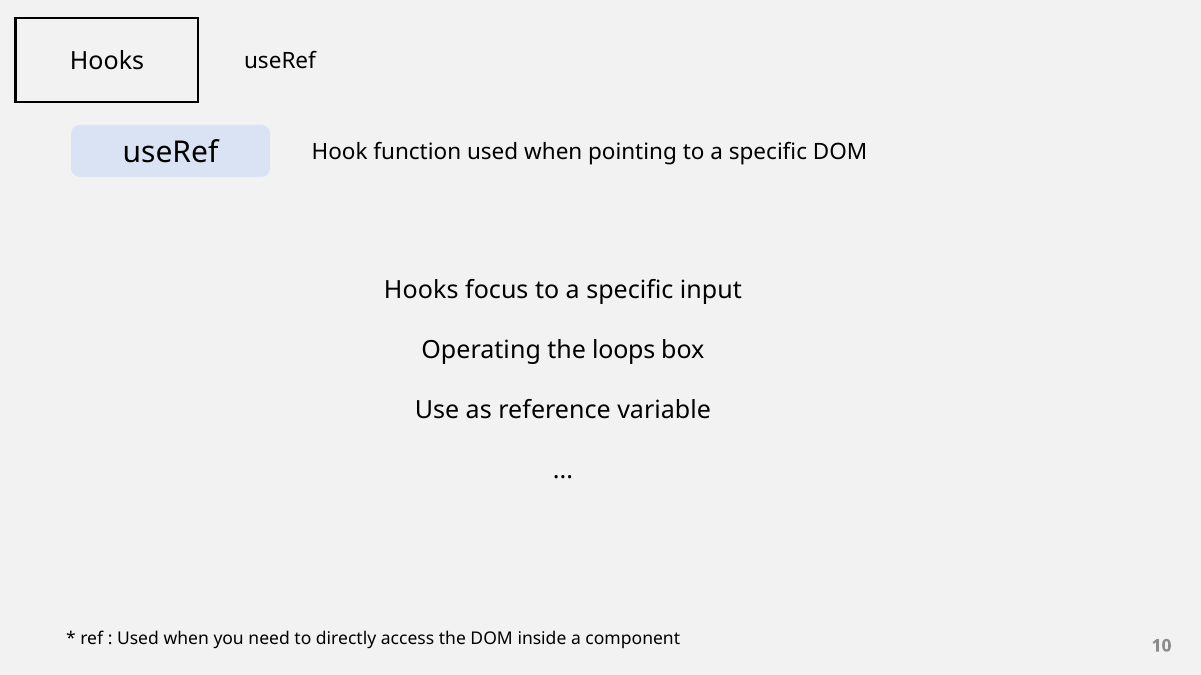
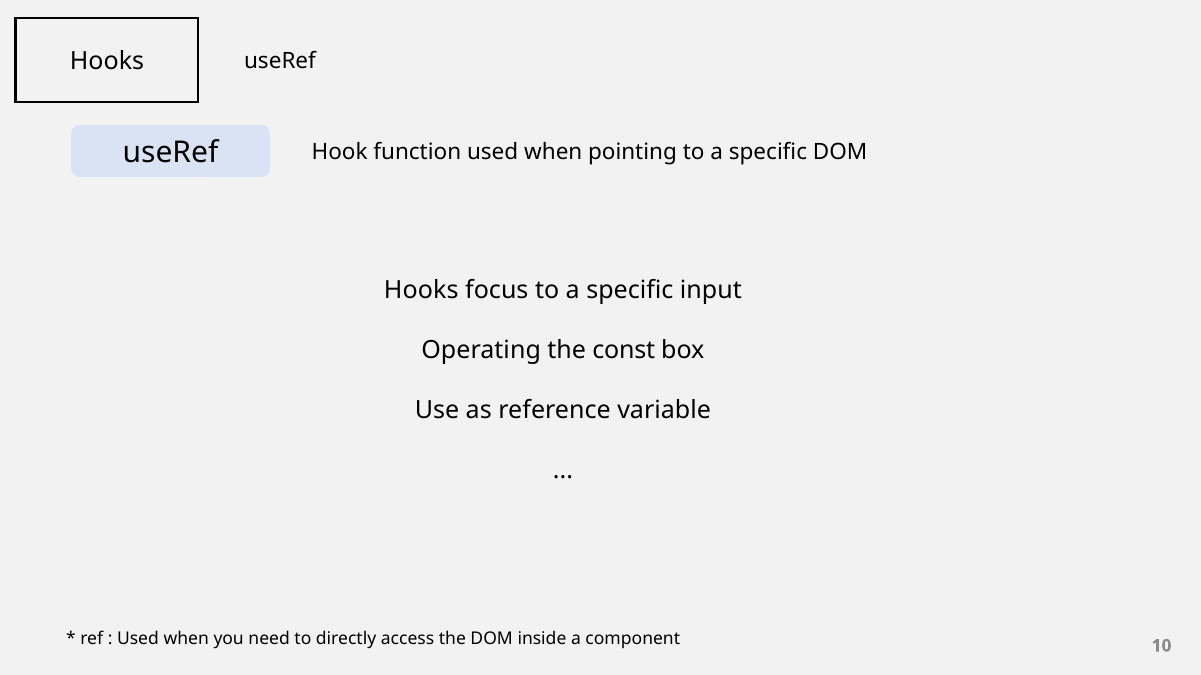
loops: loops -> const (624, 351)
